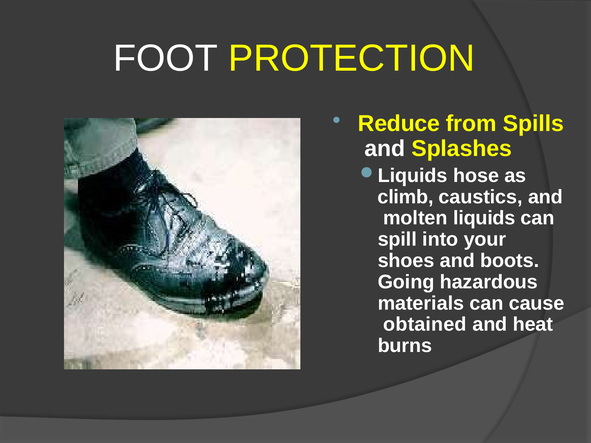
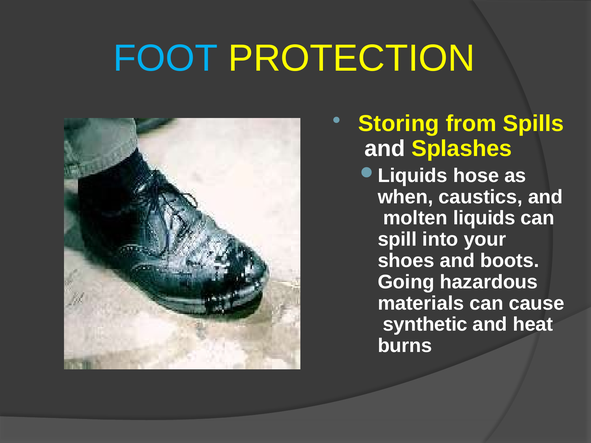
FOOT colour: white -> light blue (166, 58)
Reduce: Reduce -> Storing (399, 124)
climb: climb -> when (405, 197)
obtained: obtained -> synthetic (425, 325)
